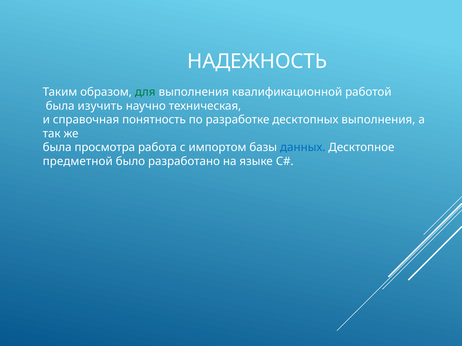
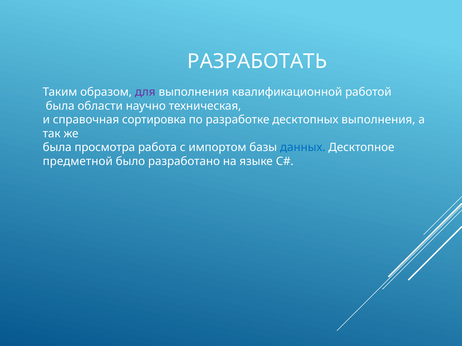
НАДЕЖНОСТЬ: НАДЕЖНОСТЬ -> РАЗРАБОТАТЬ (257, 62)
для colour: green -> purple (145, 92)
изучить: изучить -> области (100, 106)
понятность: понятность -> сортировка (154, 120)
